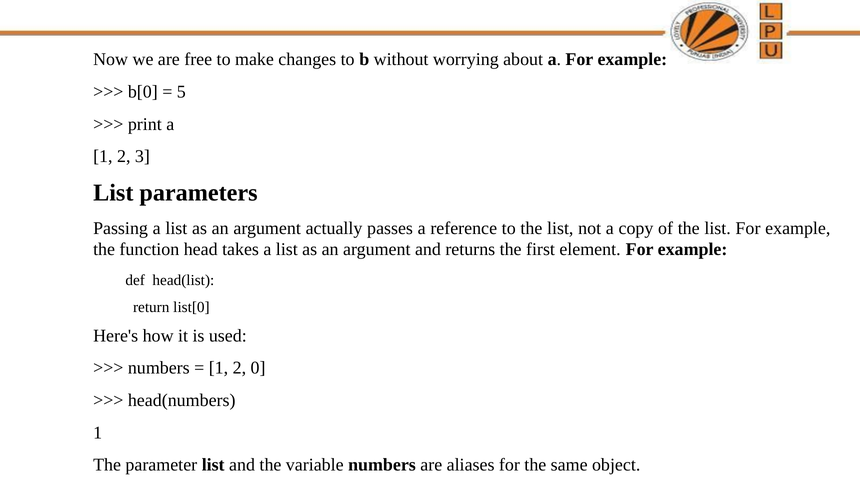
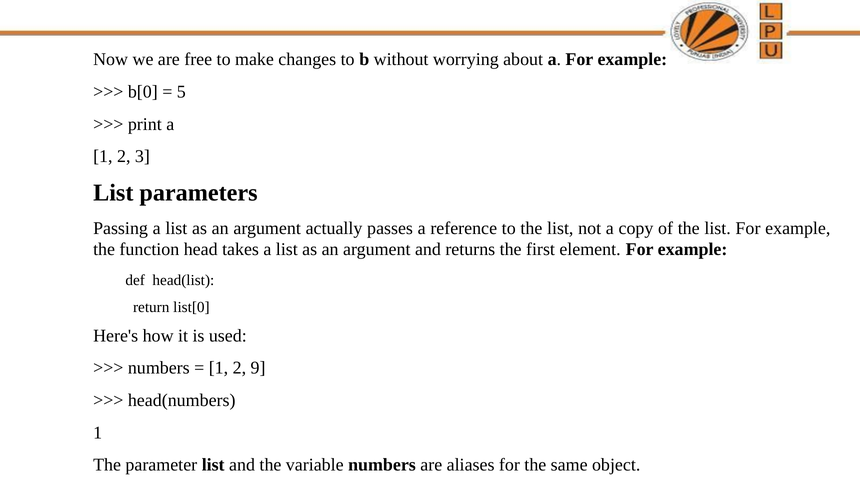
0: 0 -> 9 (258, 369)
